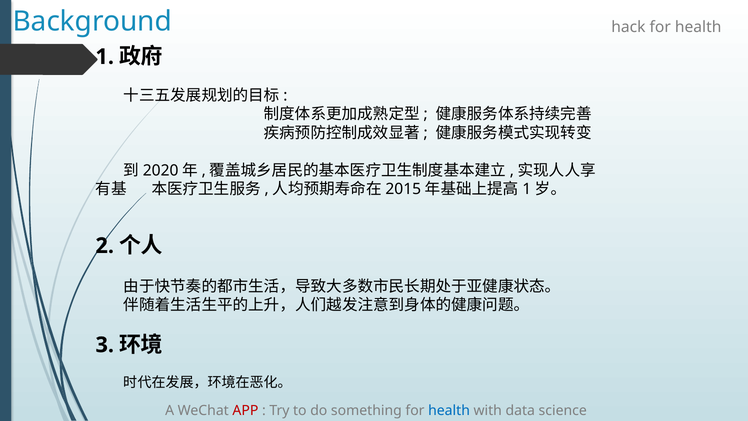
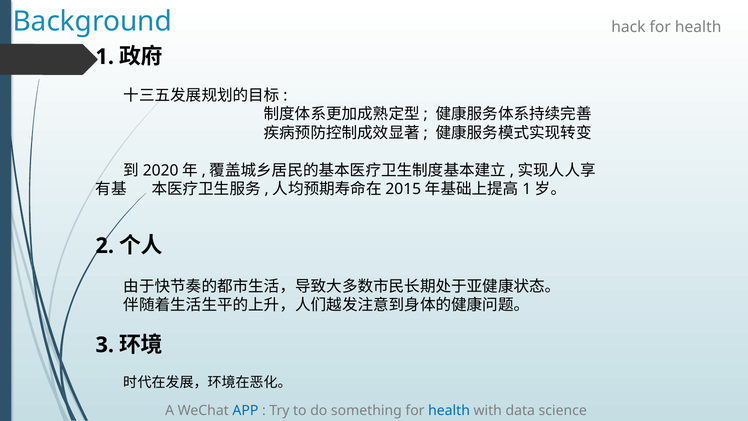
APP colour: red -> blue (245, 410)
